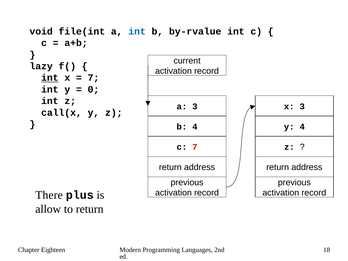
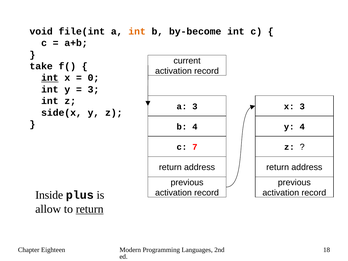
int colour: blue -> orange (137, 31)
by-rvalue: by-rvalue -> by-become (195, 31)
lazy: lazy -> take (41, 66)
7: 7 -> 0 (93, 78)
0: 0 -> 3 (93, 89)
call(x: call(x -> side(x (61, 113)
There: There -> Inside (49, 195)
return underline: none -> present (90, 209)
